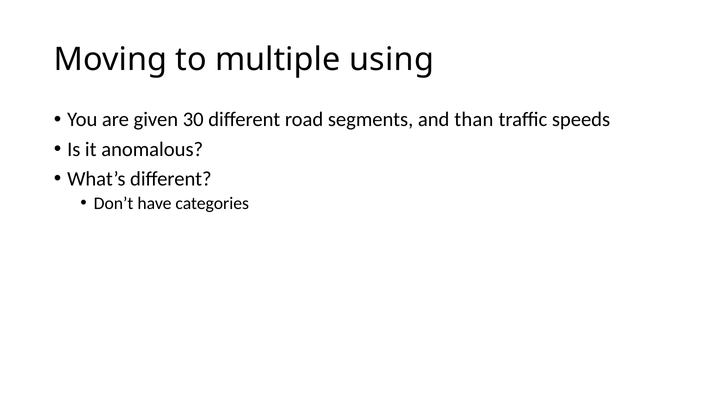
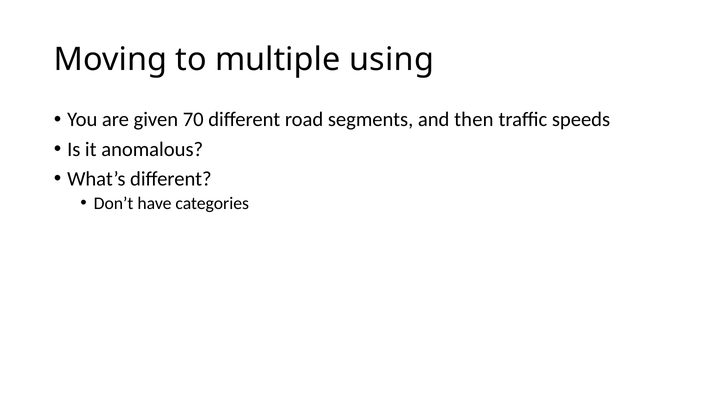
30: 30 -> 70 (193, 119)
than: than -> then (474, 119)
